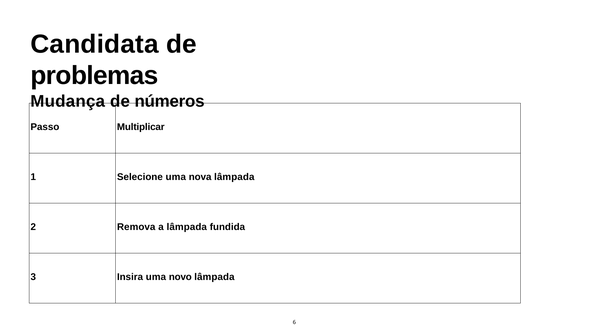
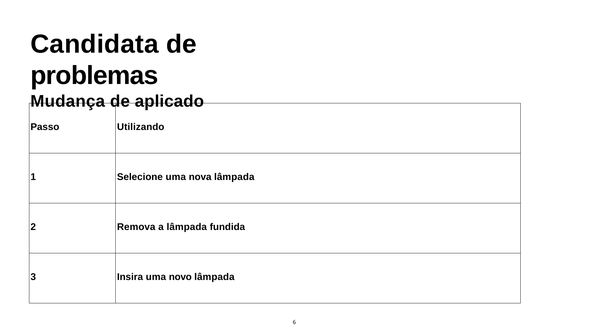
números: números -> aplicado (169, 101)
Multiplicar: Multiplicar -> Utilizando (141, 127)
